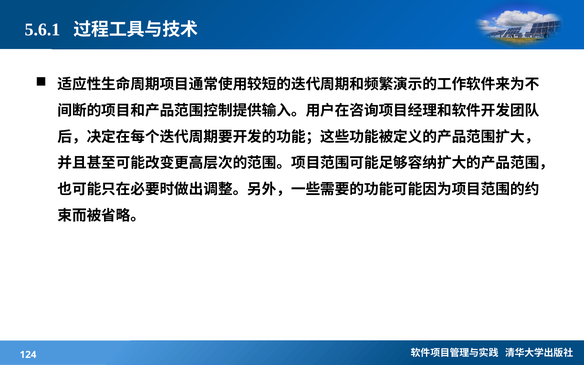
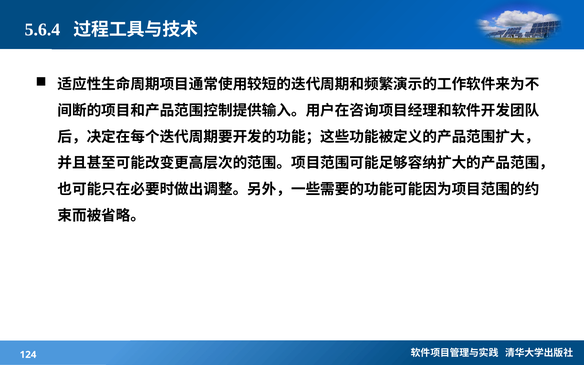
5.6.1: 5.6.1 -> 5.6.4 (42, 30)
